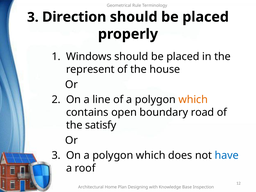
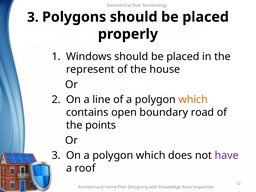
Direction: Direction -> Polygons (74, 17)
satisfy: satisfy -> points (101, 125)
have colour: blue -> purple (227, 155)
